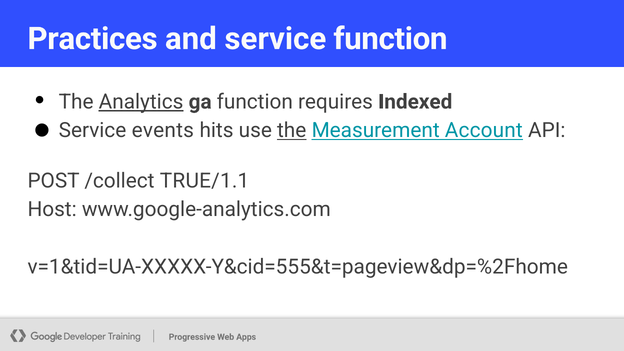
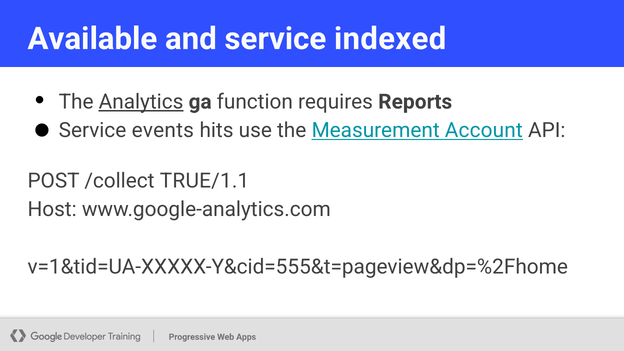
Practices: Practices -> Available (92, 39)
service function: function -> indexed (390, 39)
Indexed: Indexed -> Reports (415, 102)
the underline: present -> none (292, 130)
